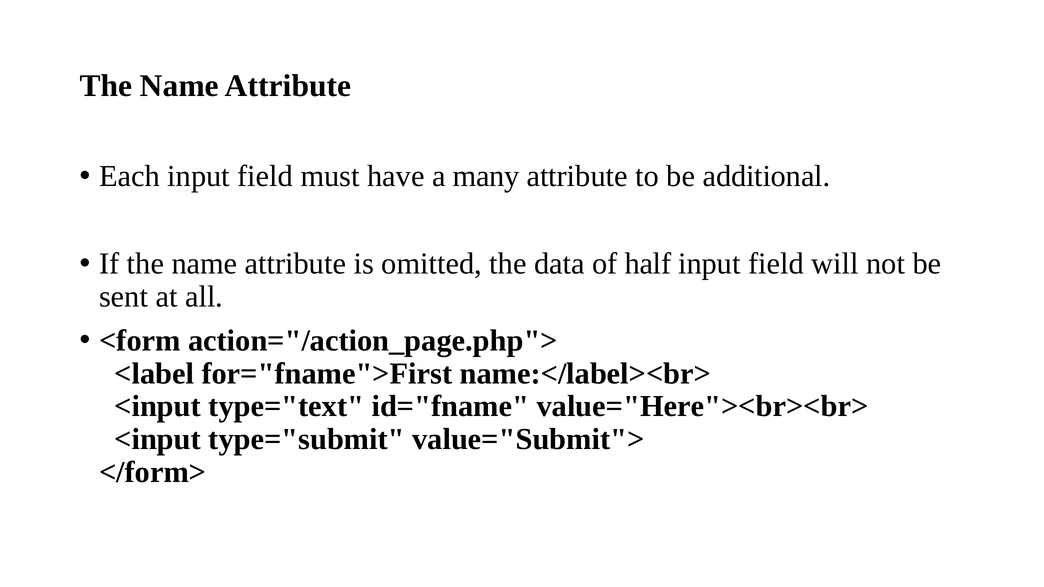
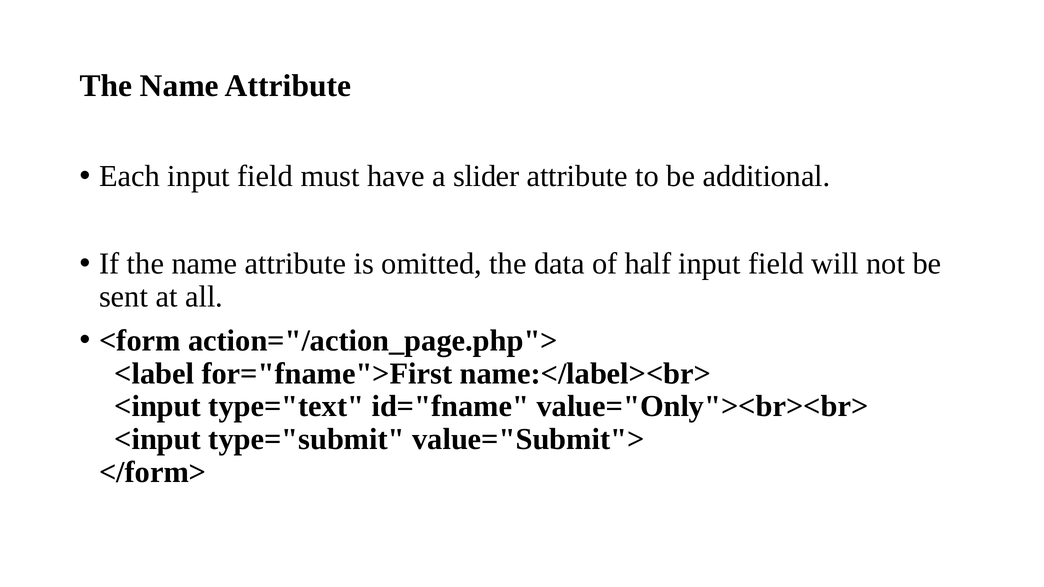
many: many -> slider (486, 177)
value="Here"><br><br>: value="Here"><br><br> -> value="Only"><br><br> (703, 407)
